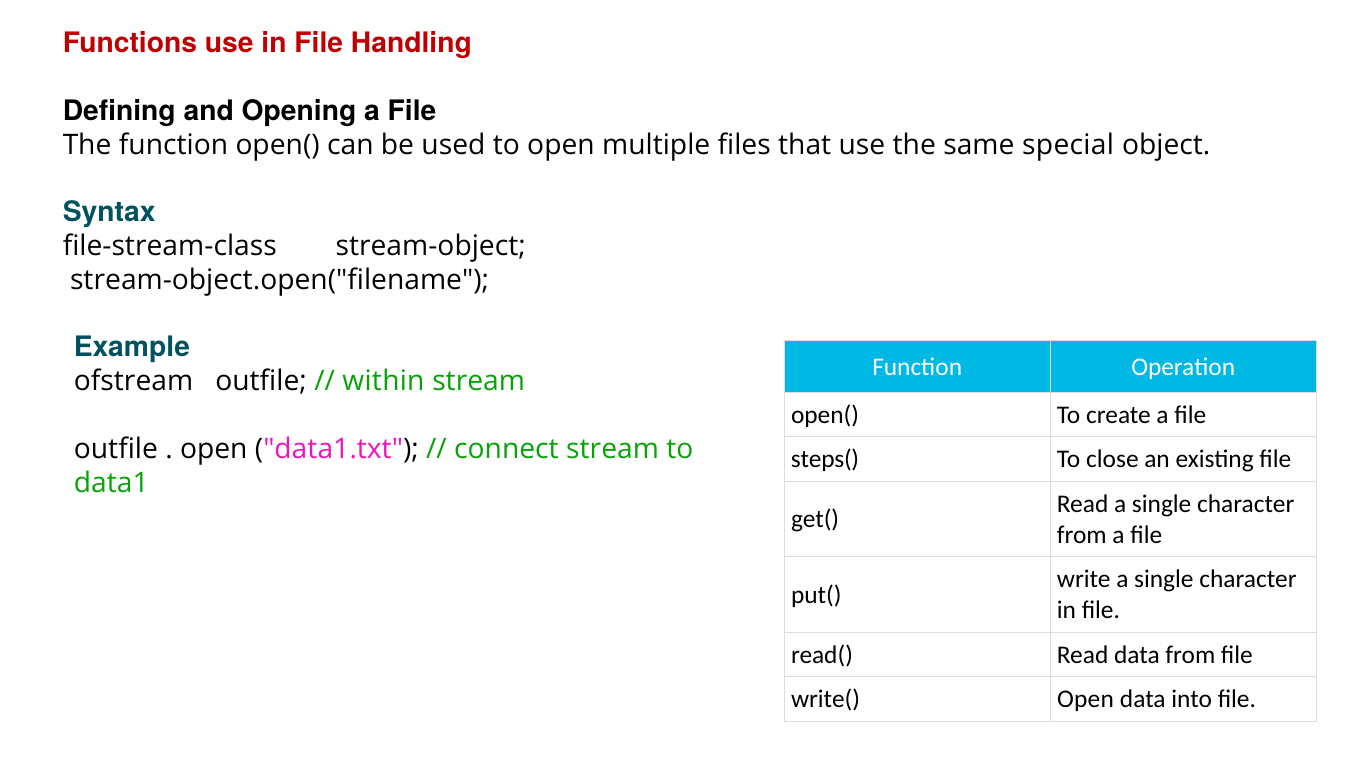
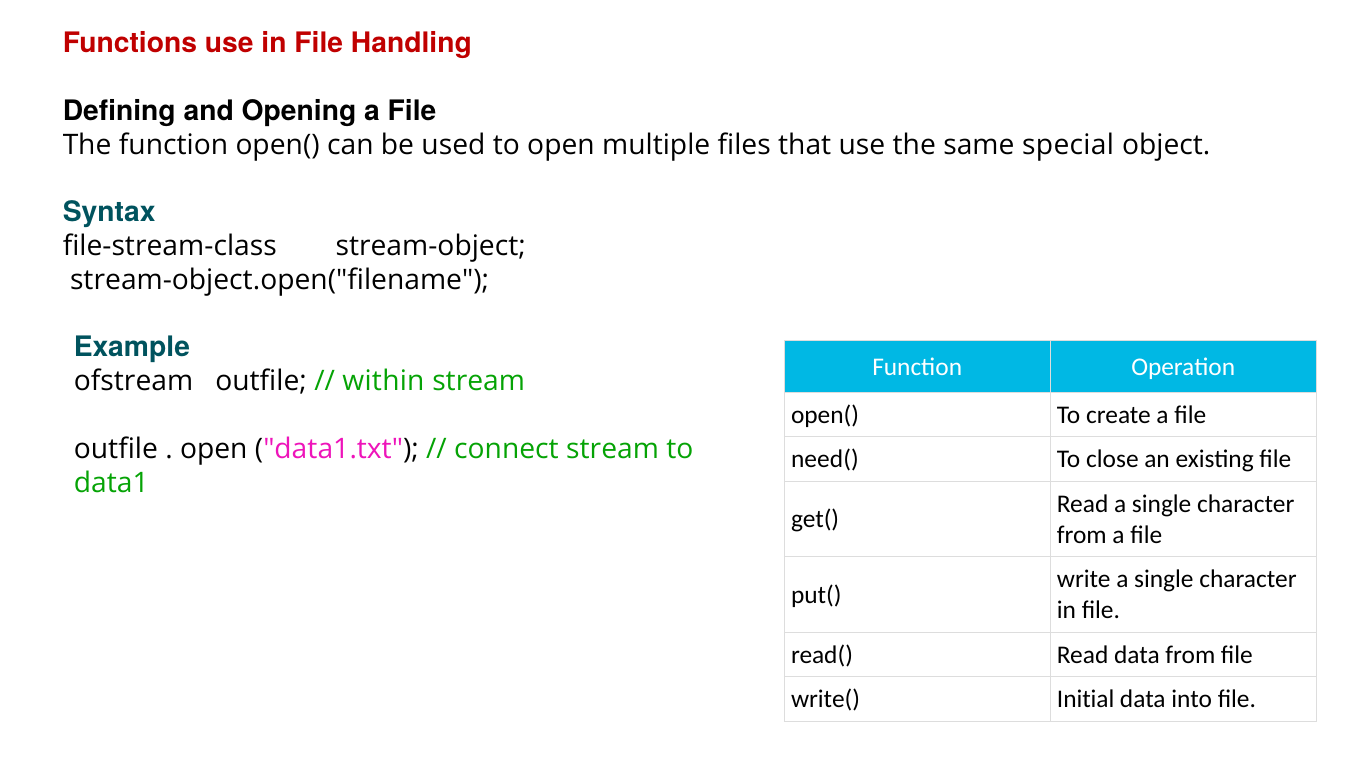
steps(: steps( -> need( (825, 459)
write( Open: Open -> Initial (1086, 700)
